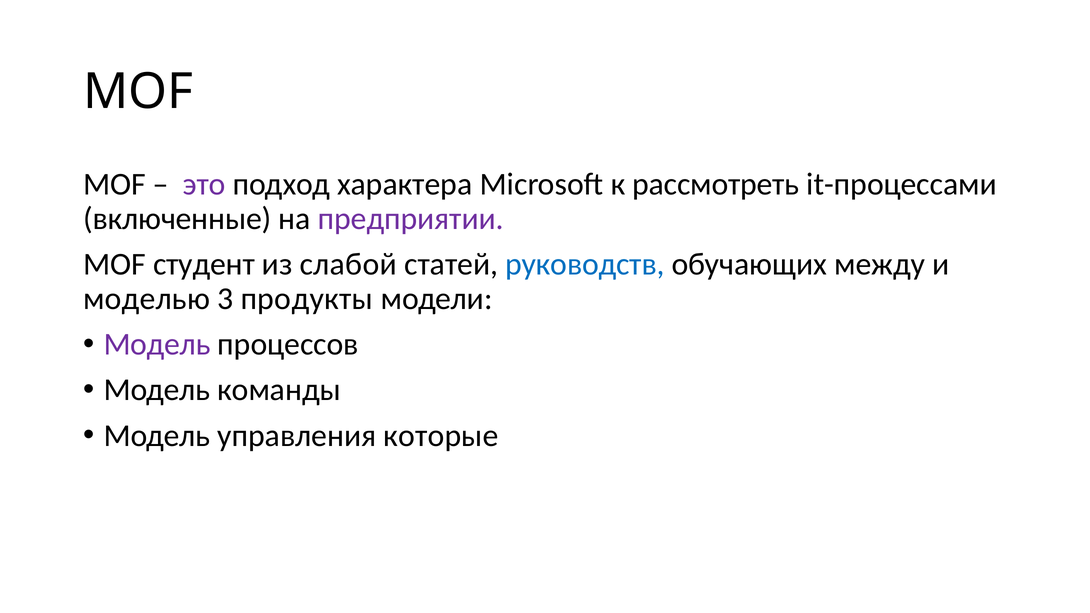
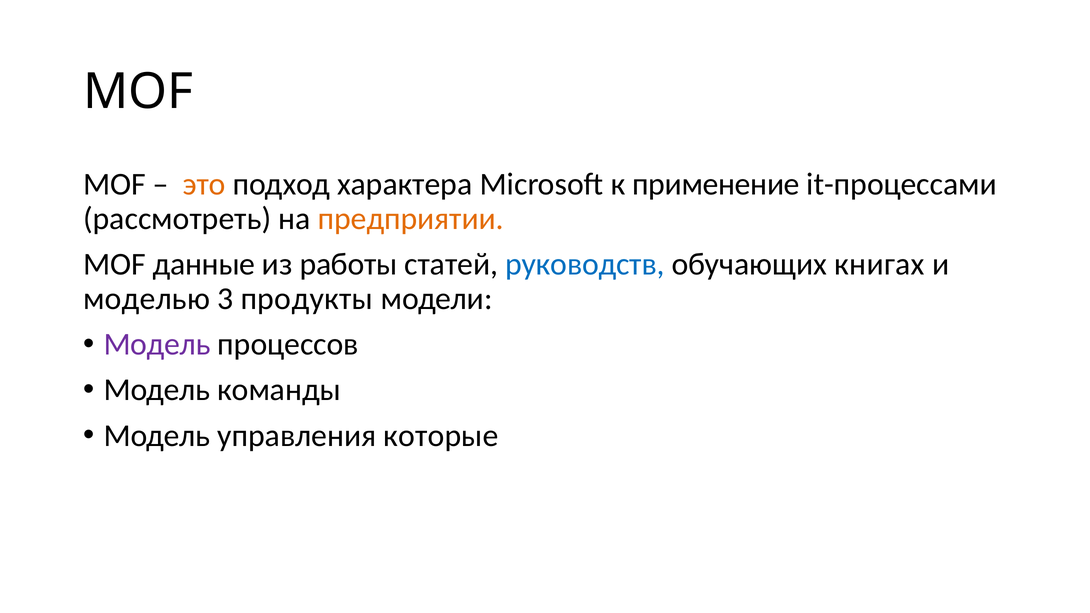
это colour: purple -> orange (204, 184)
рассмотреть: рассмотреть -> применение (716, 184)
включенные: включенные -> рассмотреть (177, 219)
предприятии colour: purple -> orange (411, 219)
студент: студент -> данные (204, 264)
слабой: слабой -> работы (348, 264)
между: между -> книгах (880, 264)
